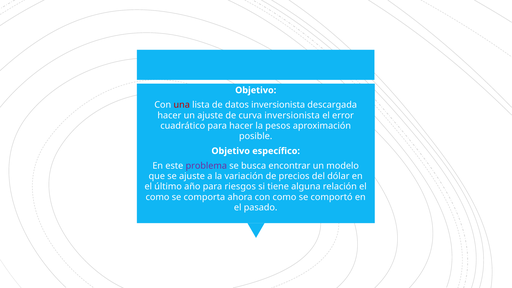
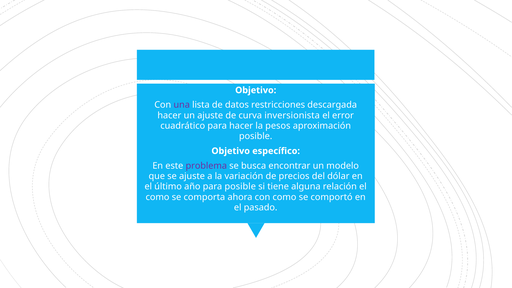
una colour: red -> purple (182, 105)
datos inversionista: inversionista -> restricciones (278, 105)
para riesgos: riesgos -> posible (240, 187)
